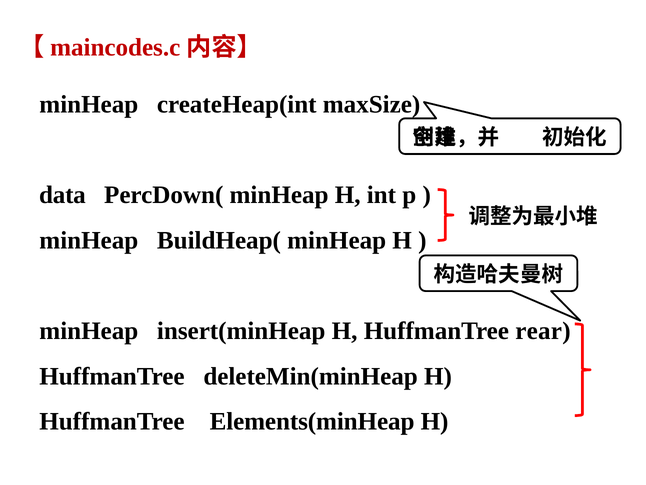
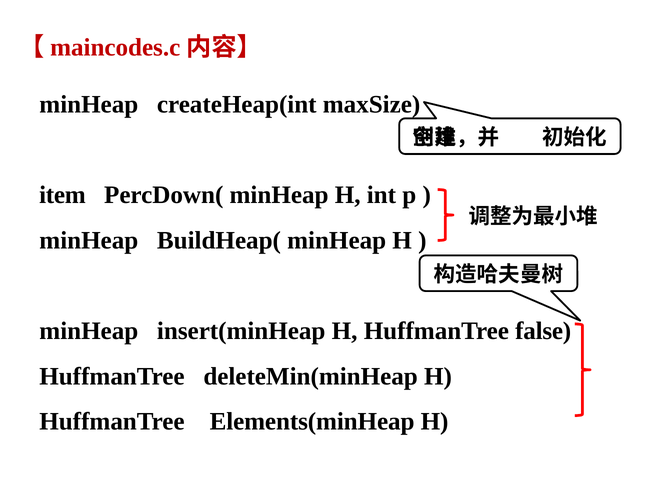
data: data -> item (62, 195)
rear: rear -> false (543, 331)
